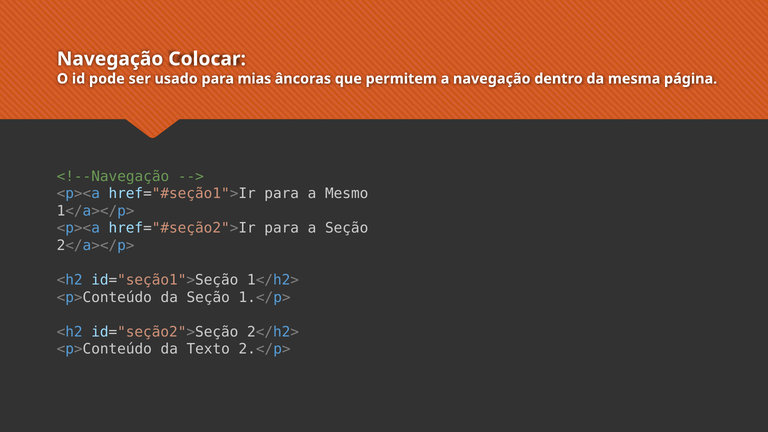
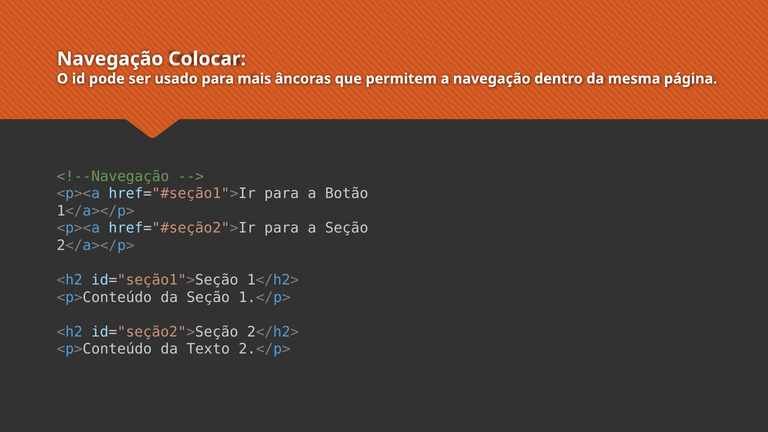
mias: mias -> mais (254, 79)
Mesmo: Mesmo -> Botão (347, 194)
